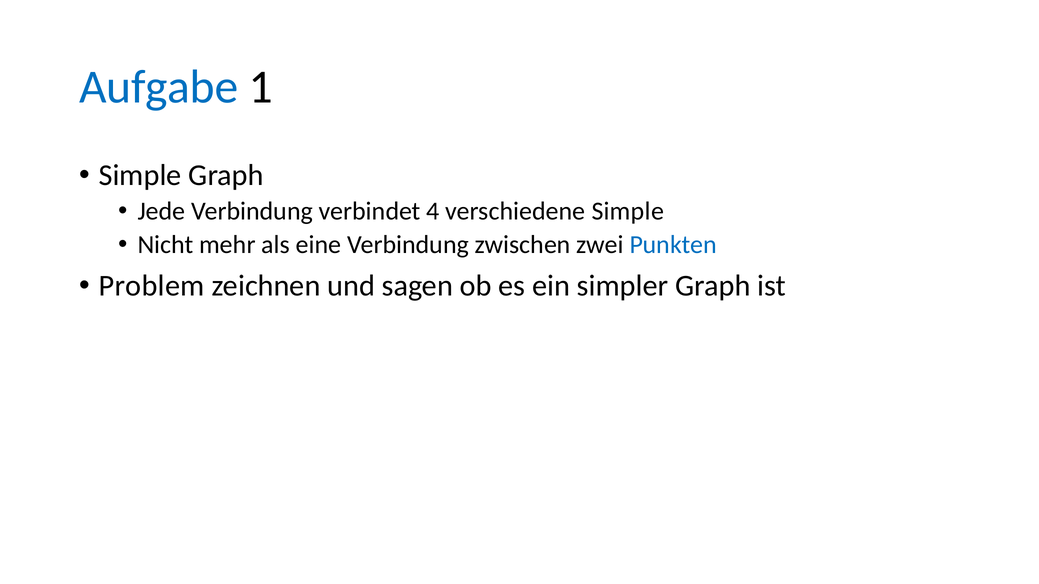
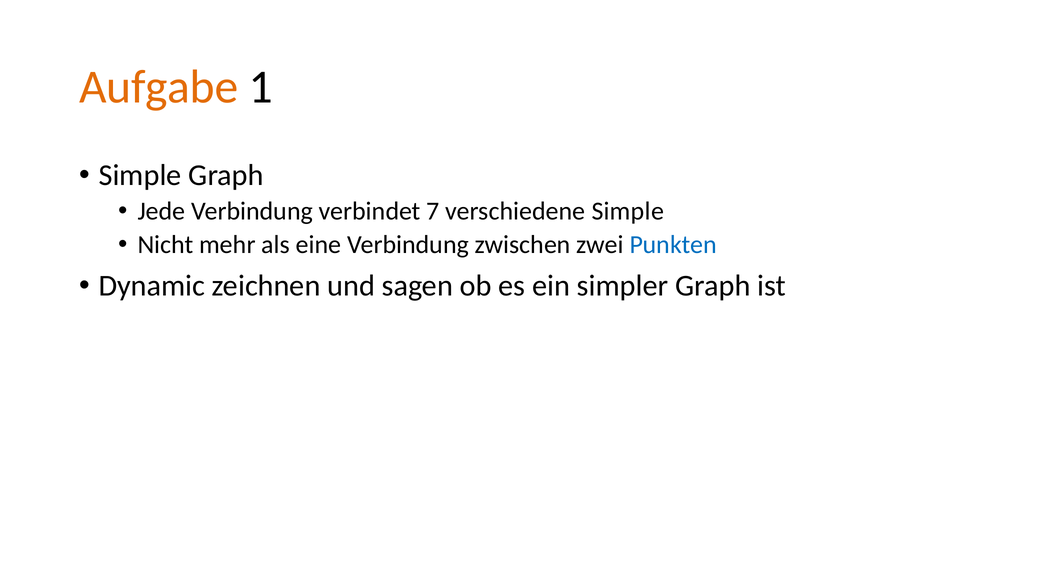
Aufgabe colour: blue -> orange (159, 87)
4: 4 -> 7 (433, 211)
Problem: Problem -> Dynamic (152, 286)
